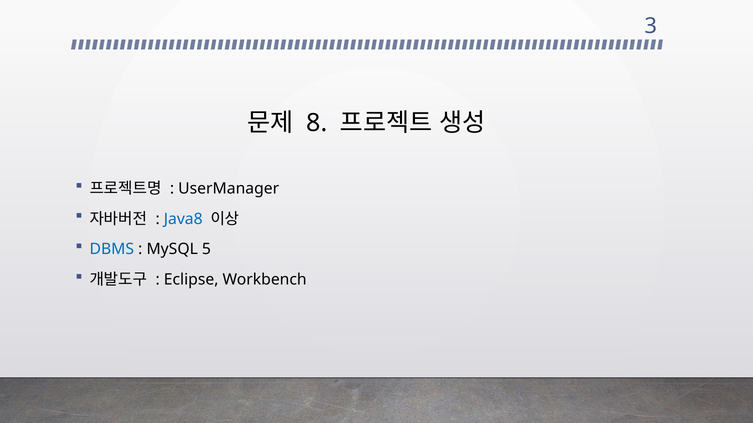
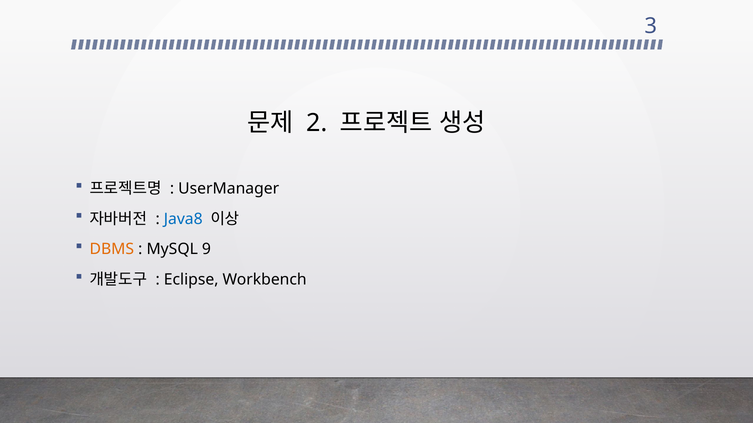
8: 8 -> 2 (317, 123)
DBMS colour: blue -> orange (112, 250)
5: 5 -> 9 (206, 250)
